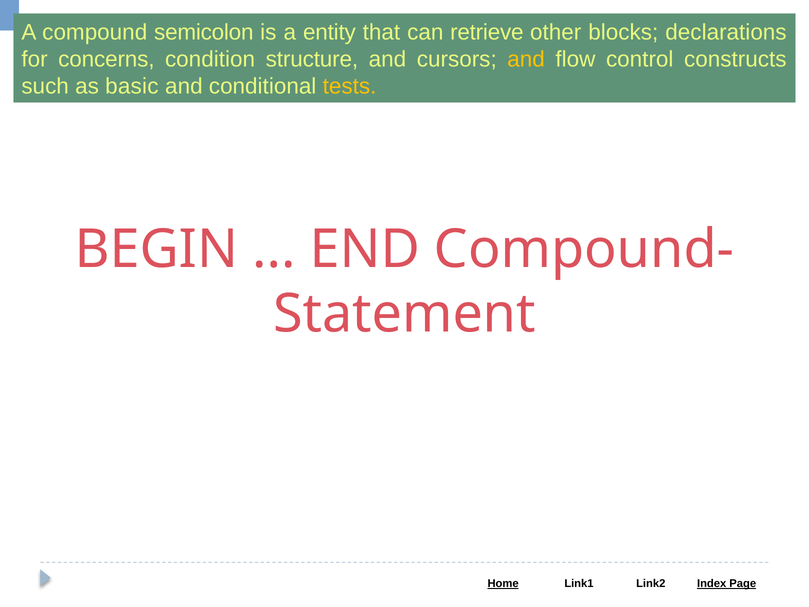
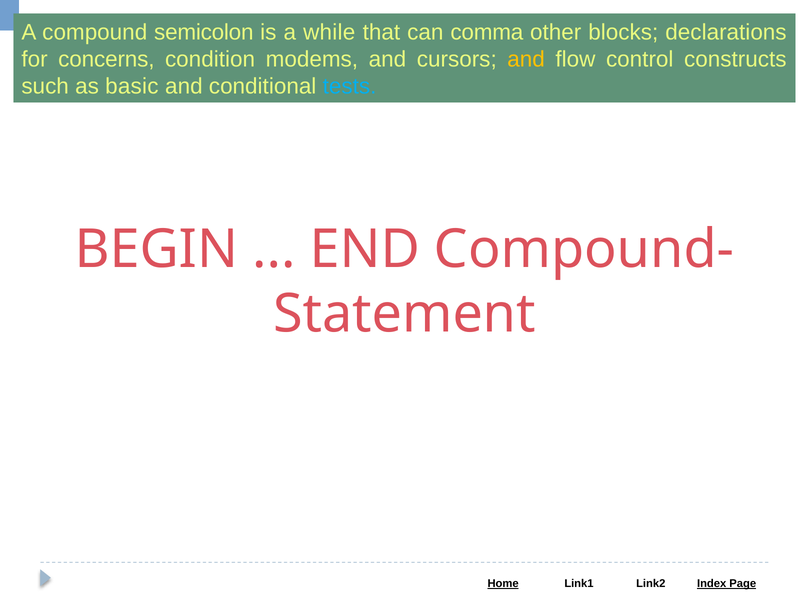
entity: entity -> while (329, 33)
retrieve: retrieve -> comma (487, 33)
structure: structure -> modems (312, 59)
tests colour: yellow -> light blue (350, 86)
